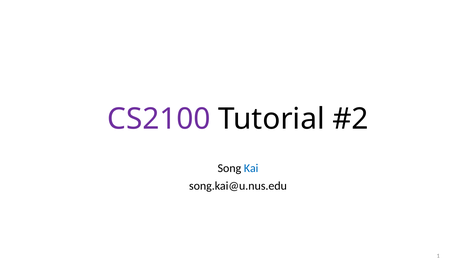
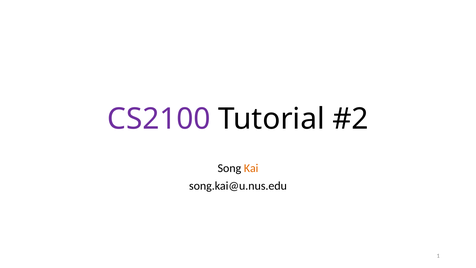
Kai colour: blue -> orange (251, 168)
